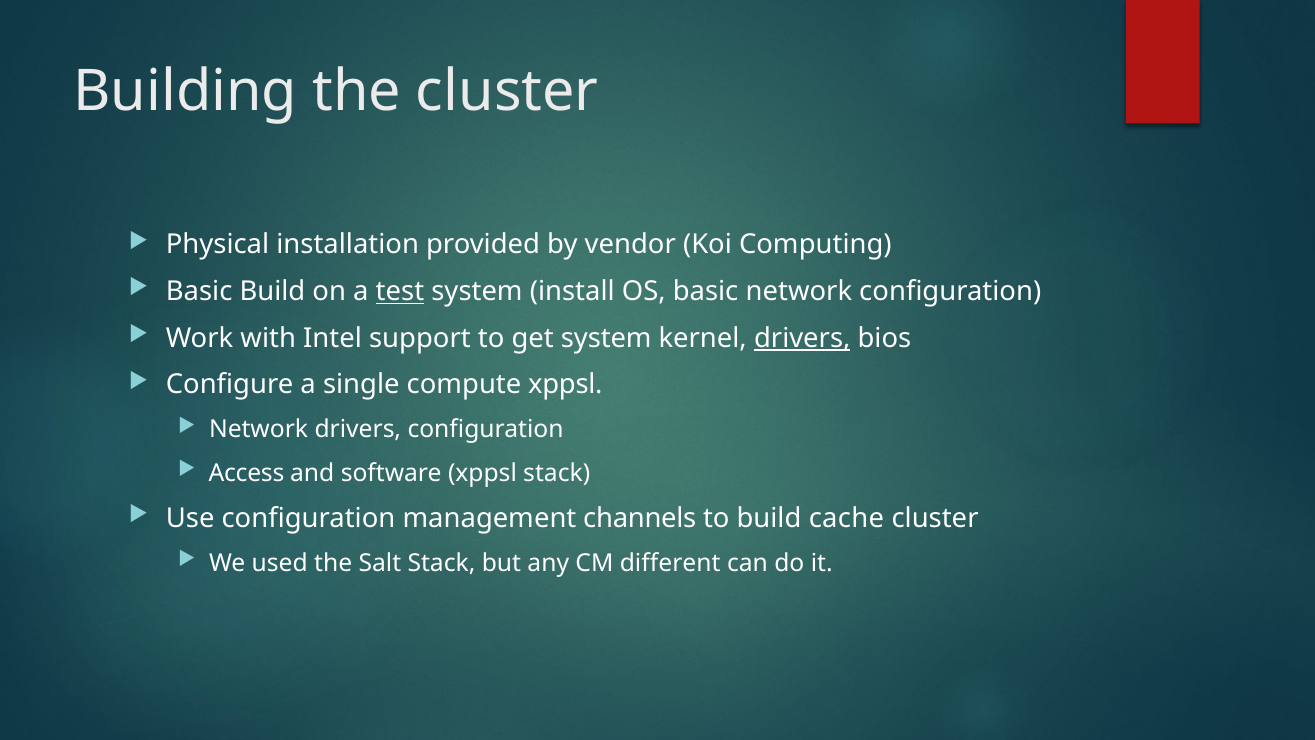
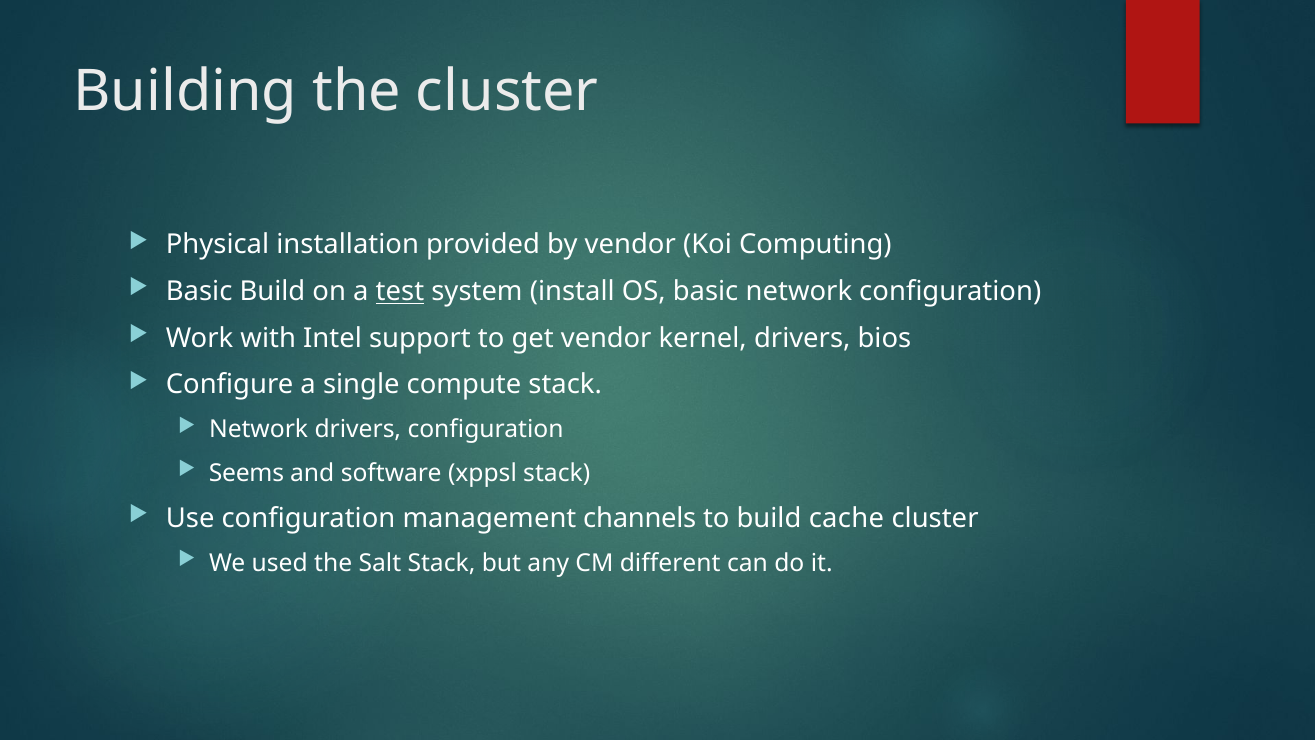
get system: system -> vendor (606, 338)
drivers underline: present -> none (802, 338)
compute xppsl: xppsl -> stack (565, 385)
Access: Access -> Seems (246, 473)
